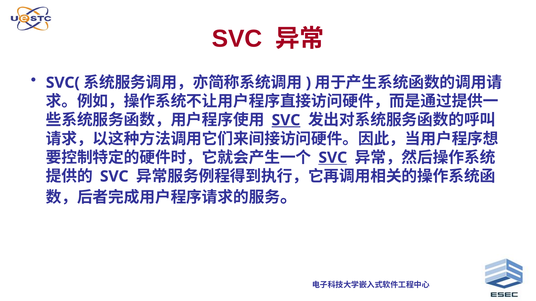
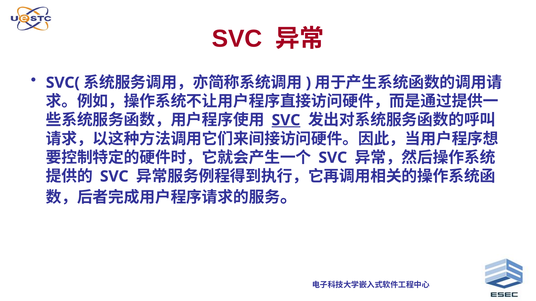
SVC underline: present -> none (333, 158)
